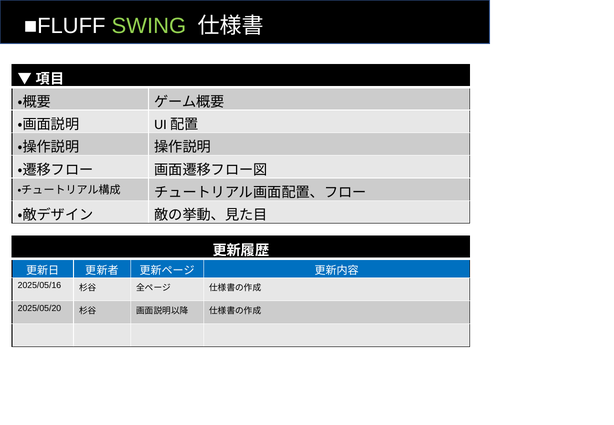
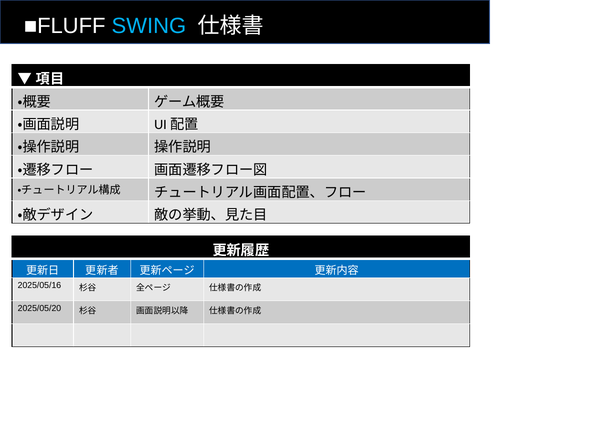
SWING colour: light green -> light blue (149, 26)
